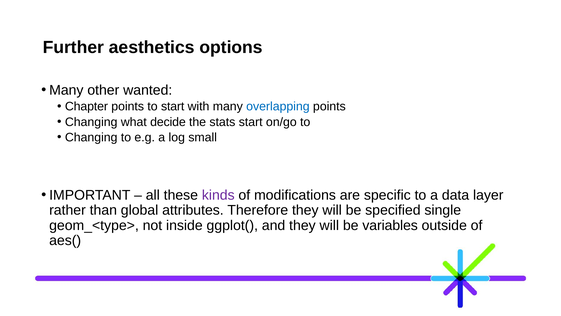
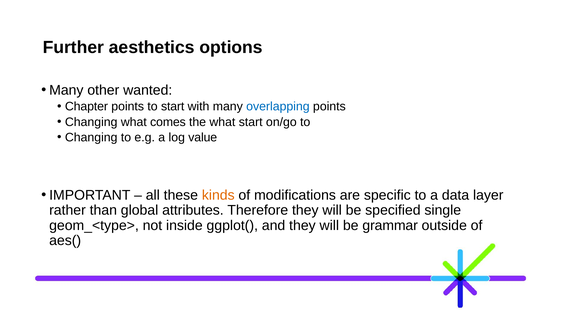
decide: decide -> comes (168, 122)
the stats: stats -> what (222, 122)
small: small -> value (203, 137)
kinds colour: purple -> orange (218, 195)
variables: variables -> grammar (390, 225)
